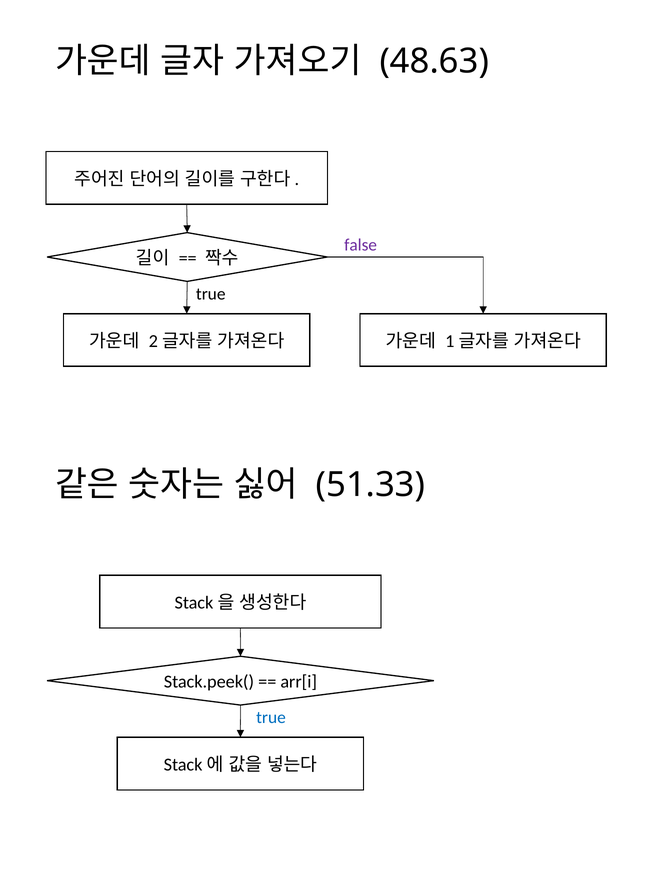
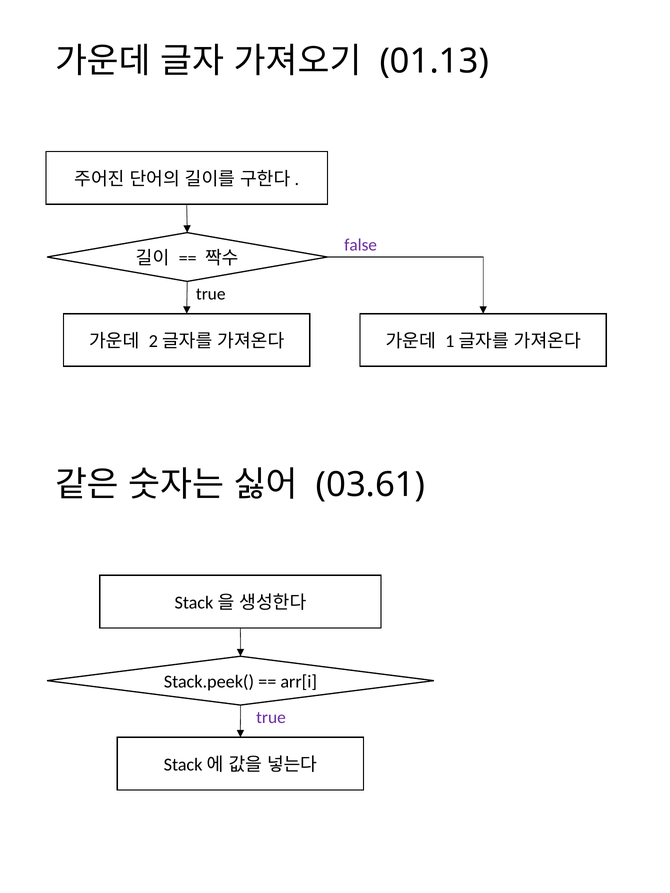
48.63: 48.63 -> 01.13 (434, 61)
51.33: 51.33 -> 03.61 (371, 485)
true colour: blue -> purple (271, 718)
